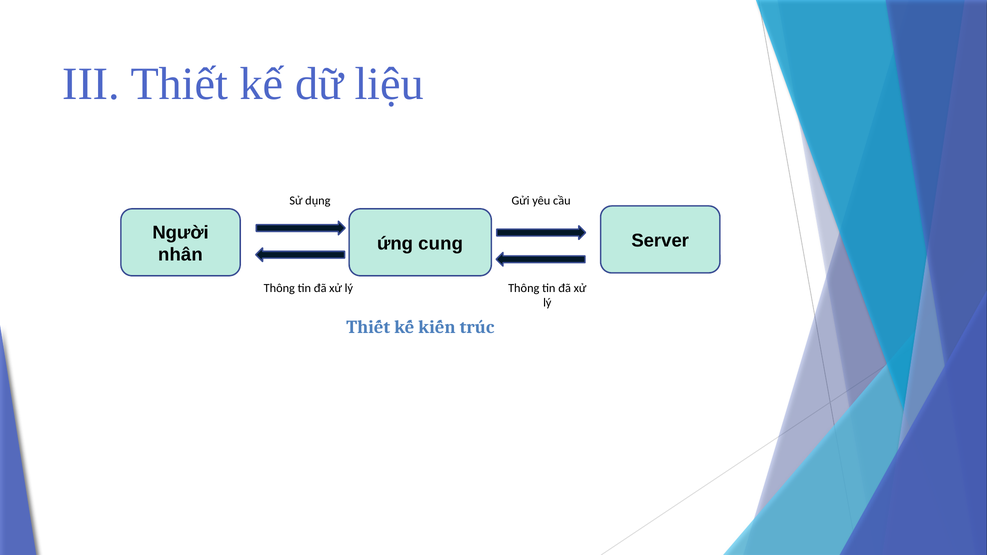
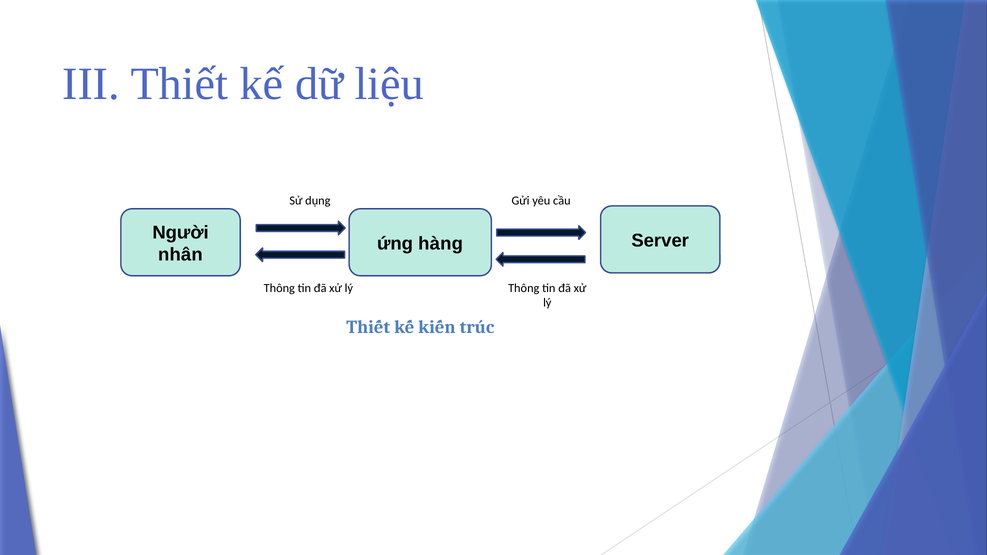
cung: cung -> hàng (441, 244)
